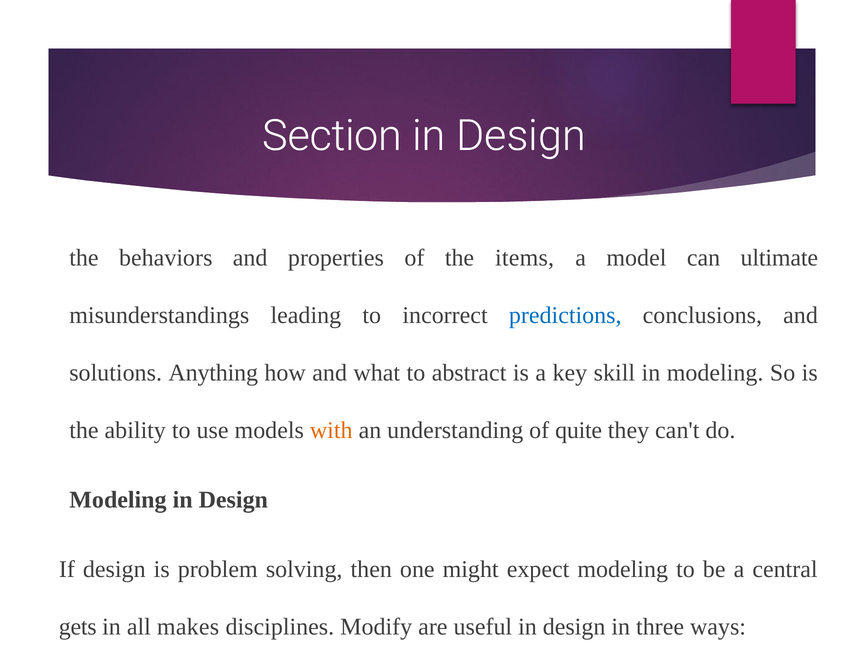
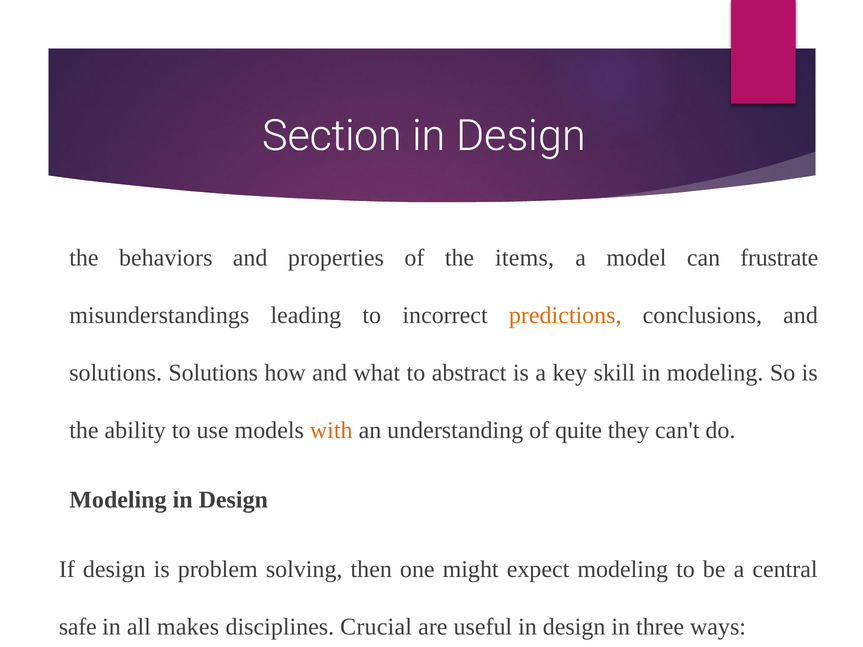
ultimate: ultimate -> frustrate (779, 258)
predictions colour: blue -> orange (565, 315)
solutions Anything: Anything -> Solutions (213, 373)
gets: gets -> safe (78, 627)
Modify: Modify -> Crucial (376, 627)
